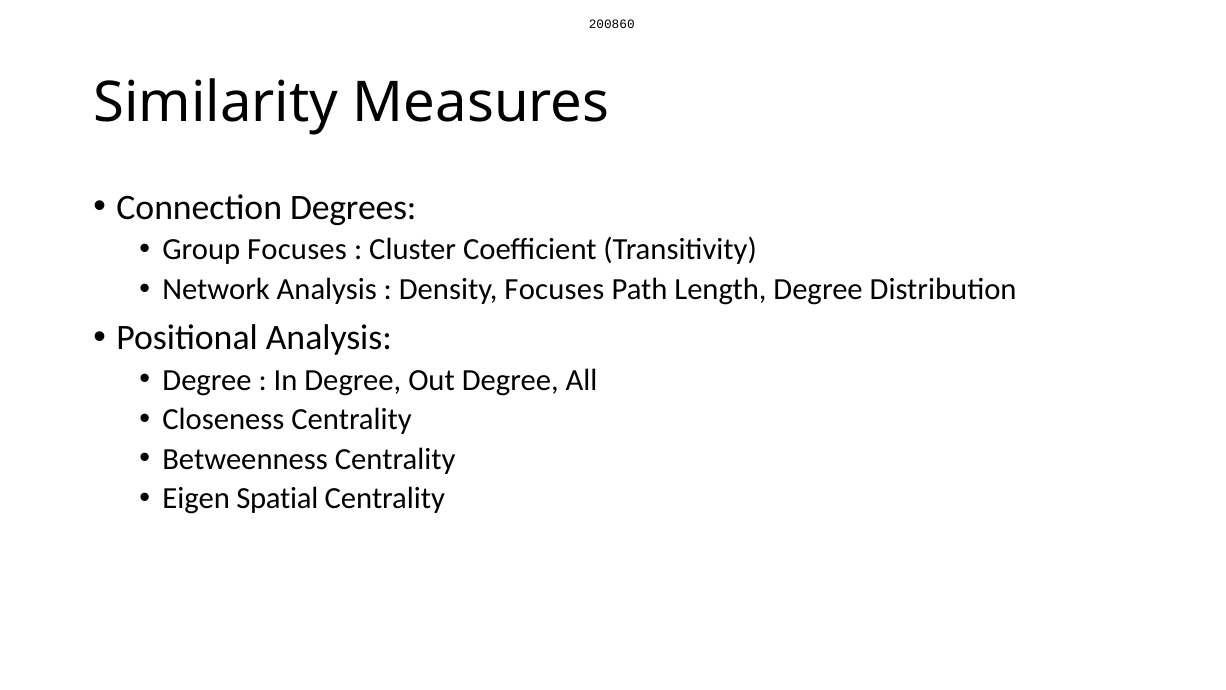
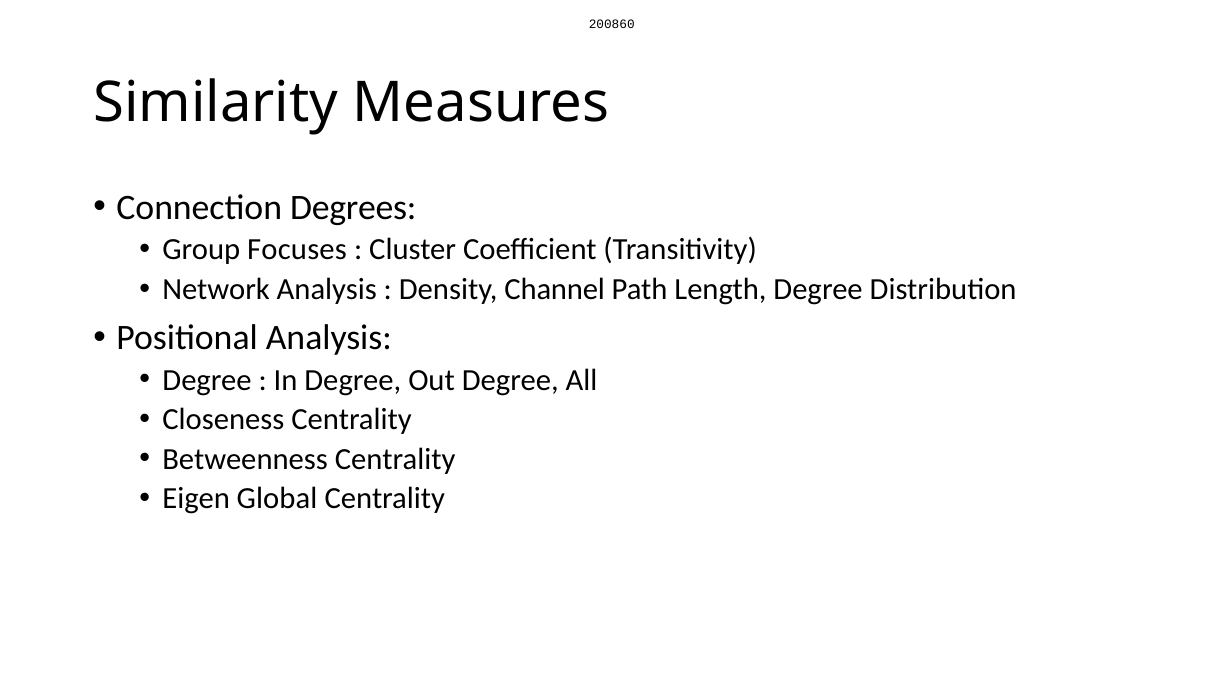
Density Focuses: Focuses -> Channel (555, 289)
Spatial: Spatial -> Global (277, 498)
